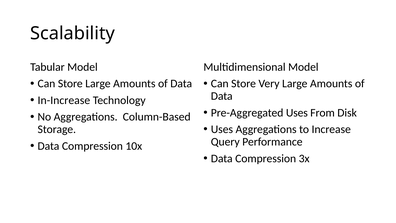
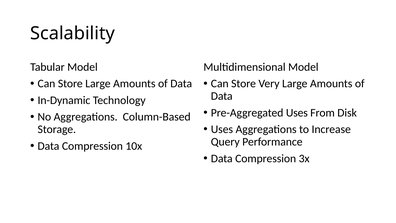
In-Increase: In-Increase -> In-Dynamic (64, 100)
